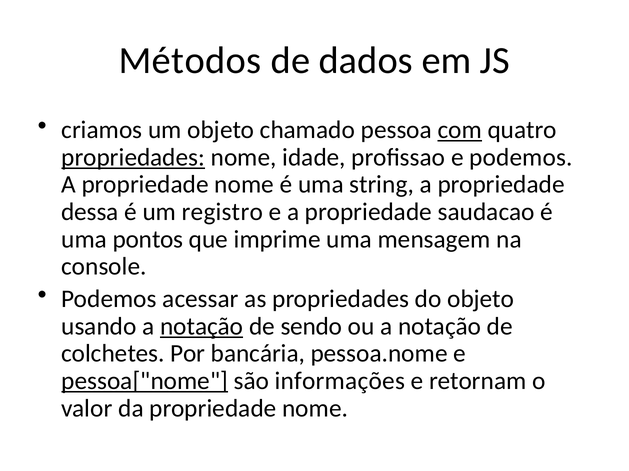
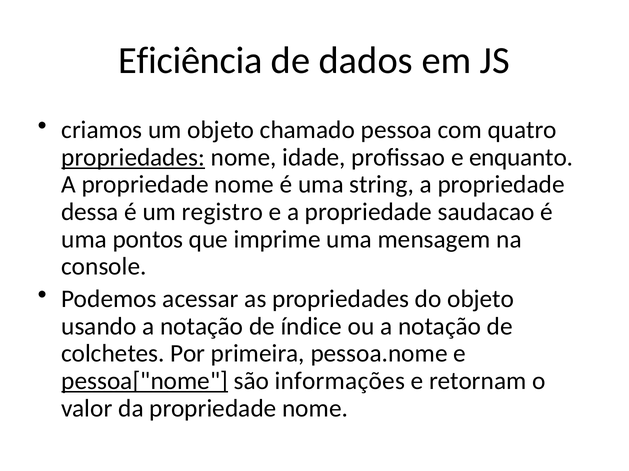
Métodos: Métodos -> Eficiência (190, 61)
com underline: present -> none (460, 130)
e podemos: podemos -> enquanto (521, 158)
notação underline: present -> none (202, 327)
sendo: sendo -> índice (311, 327)
bancária: bancária -> primeira (258, 354)
